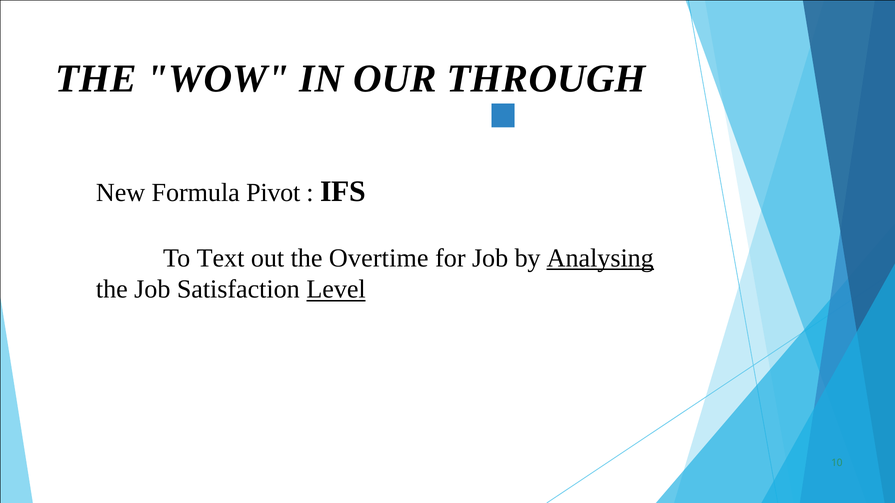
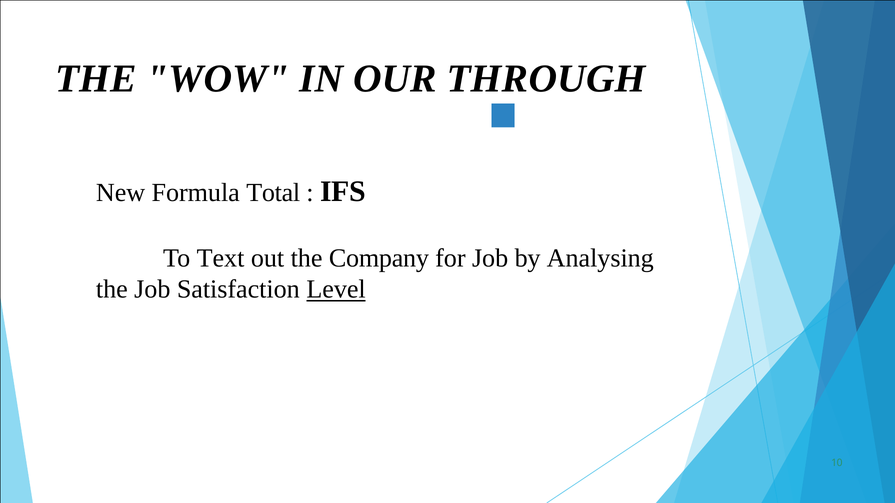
Pivot: Pivot -> Total (273, 193)
Overtime: Overtime -> Company (379, 258)
Analysing underline: present -> none (600, 258)
